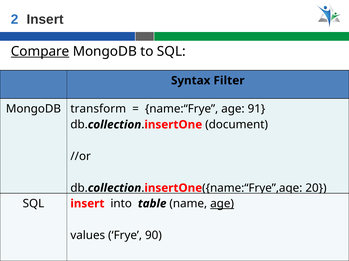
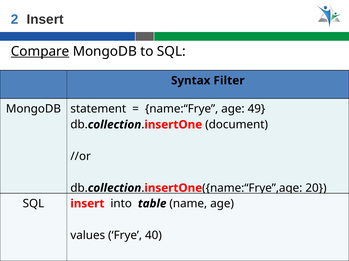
transform: transform -> statement (98, 109)
91: 91 -> 49 (256, 109)
age underline: present -> none (222, 204)
90: 90 -> 40 (153, 236)
